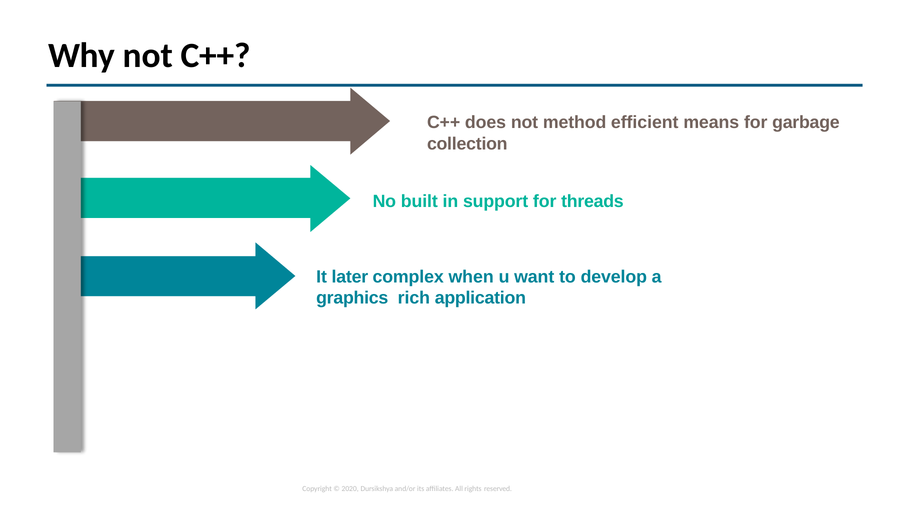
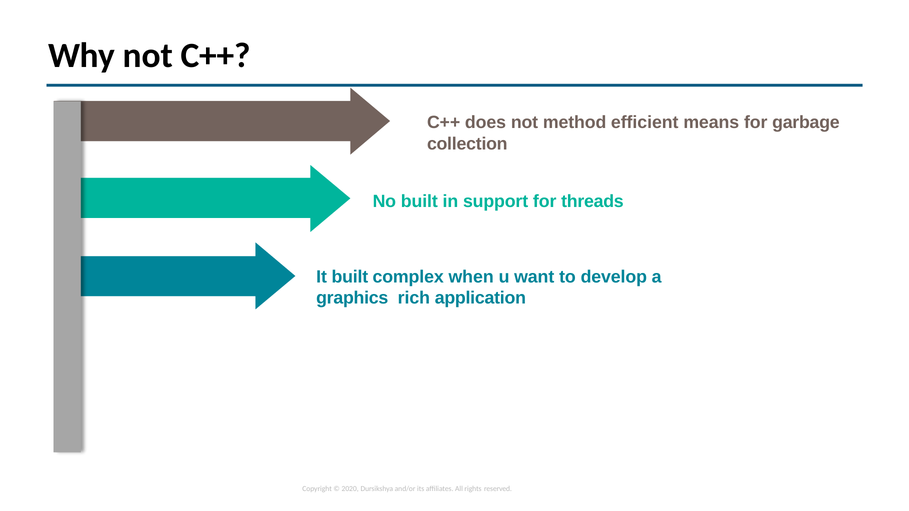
It later: later -> built (350, 277)
